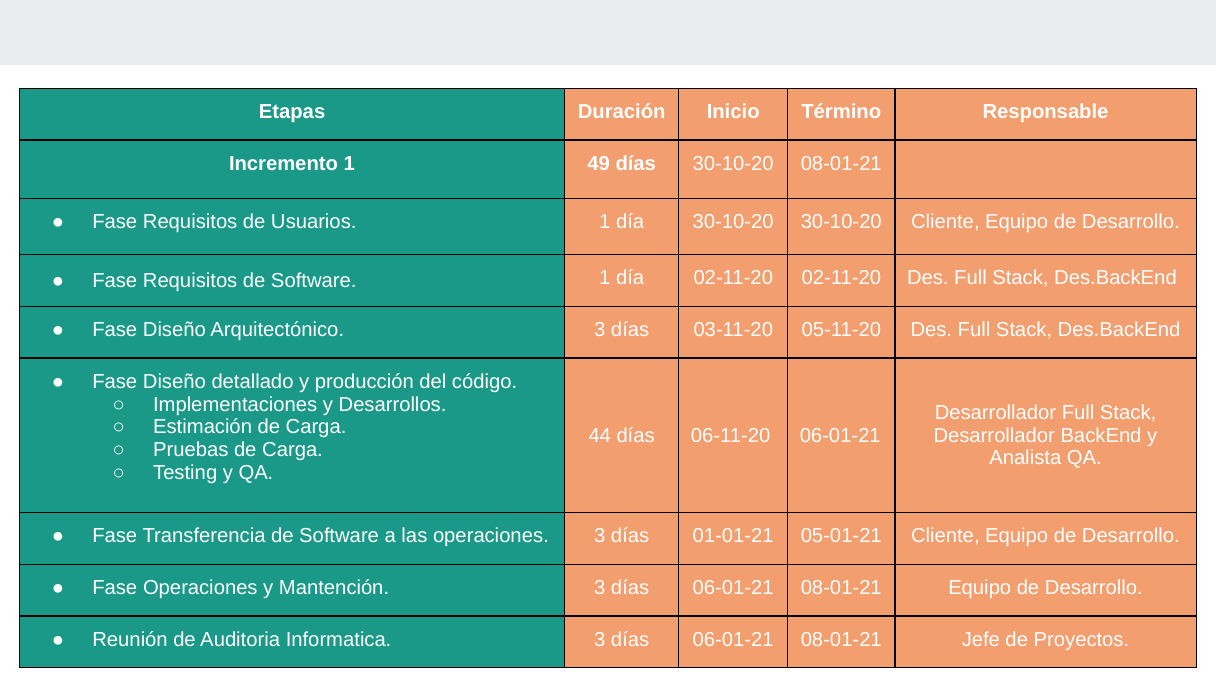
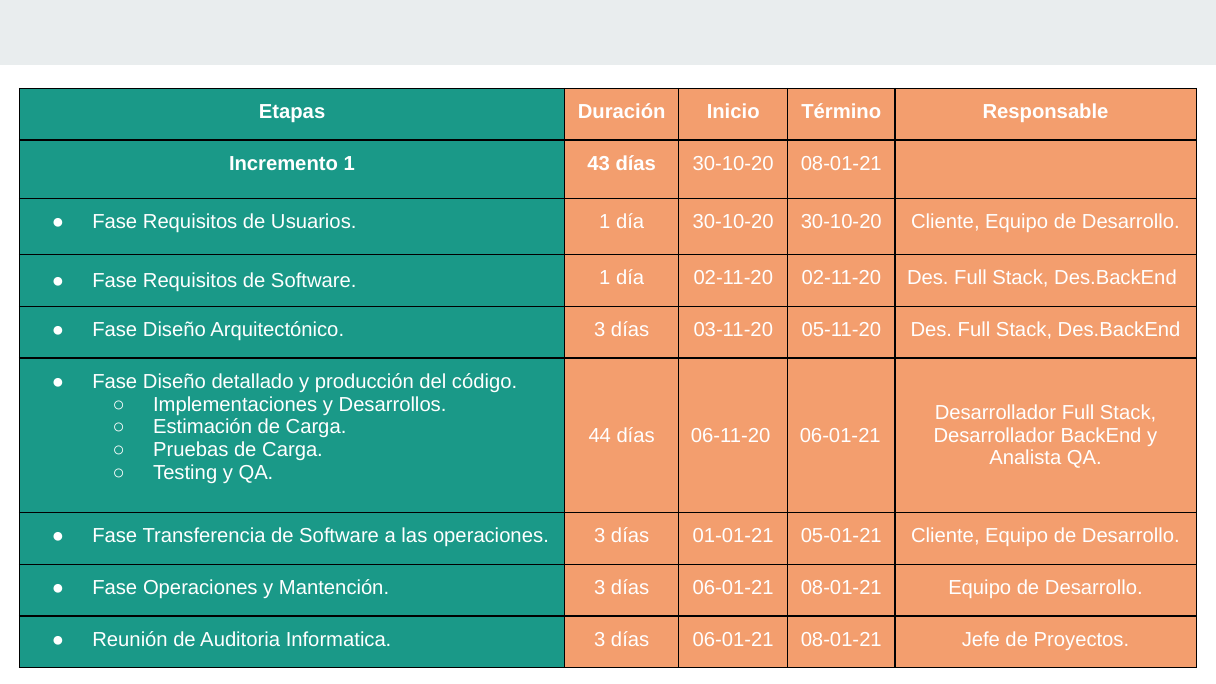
49: 49 -> 43 (599, 164)
